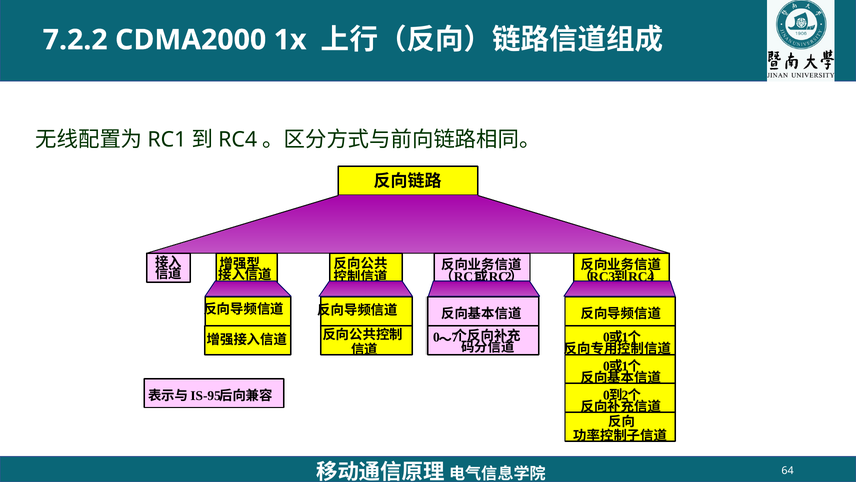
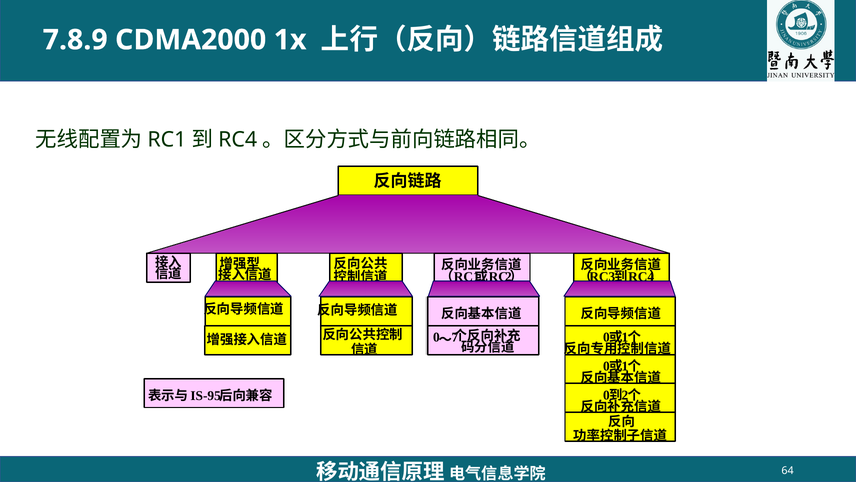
7.2.2: 7.2.2 -> 7.8.9 (75, 40)
